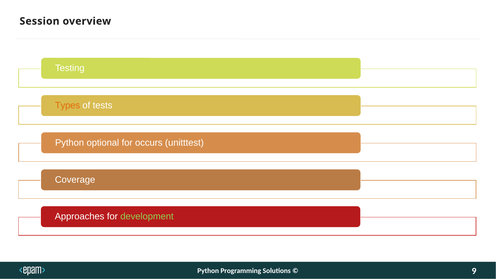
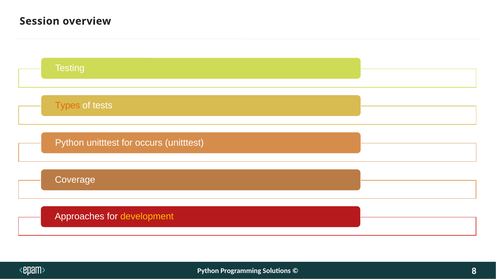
Python optional: optional -> unitttest (103, 143)
development colour: light green -> yellow (147, 217)
9: 9 -> 8 (474, 271)
